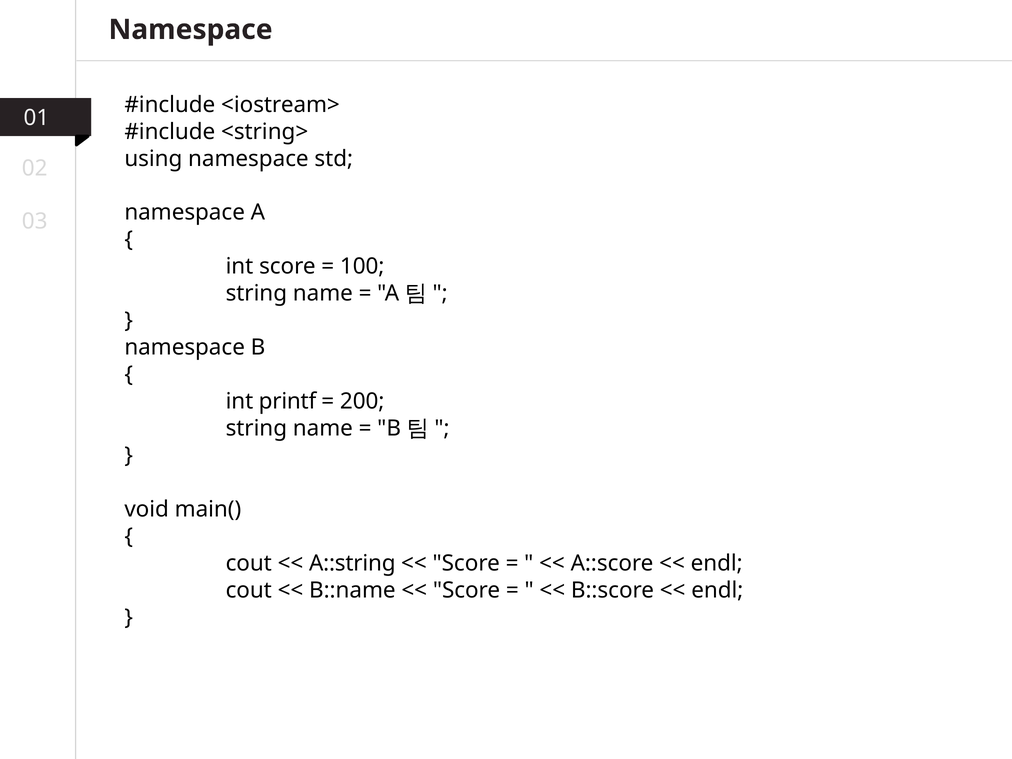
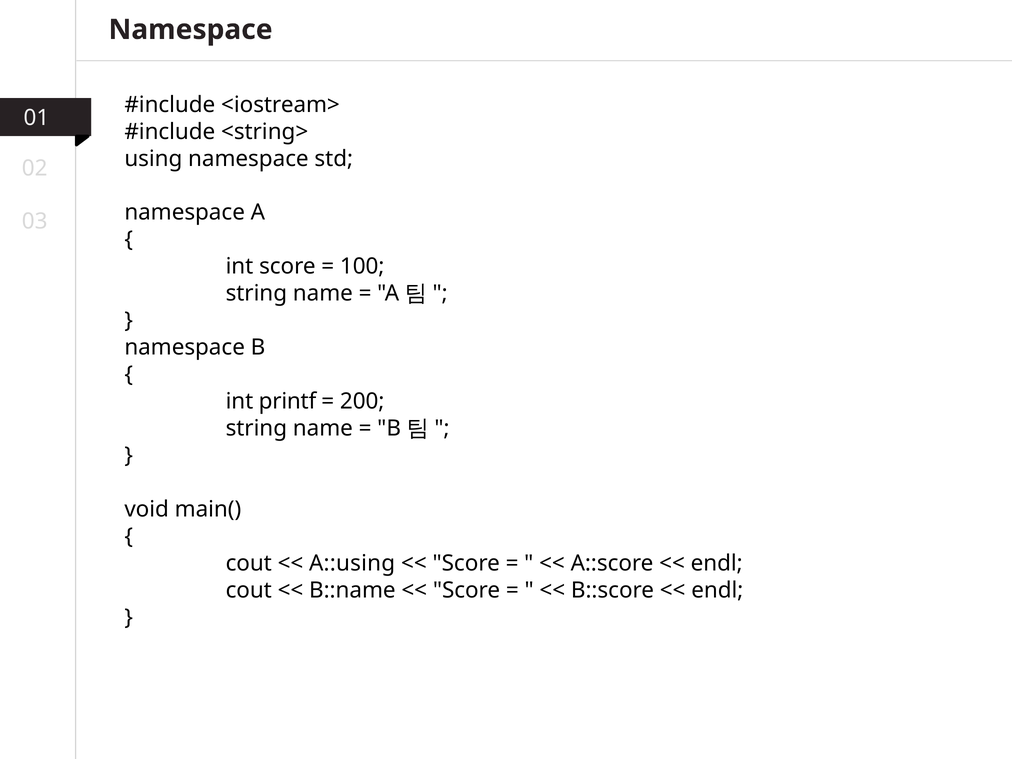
A::string: A::string -> A::using (352, 563)
